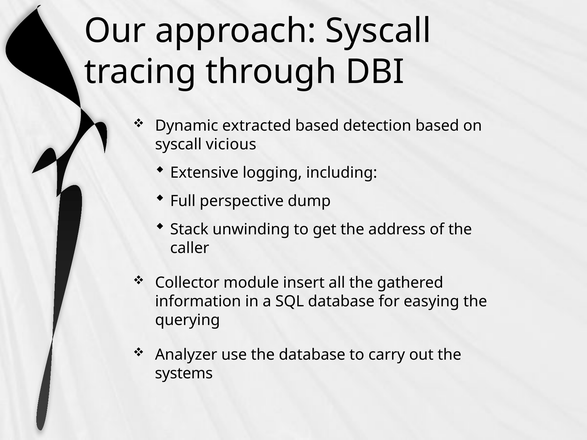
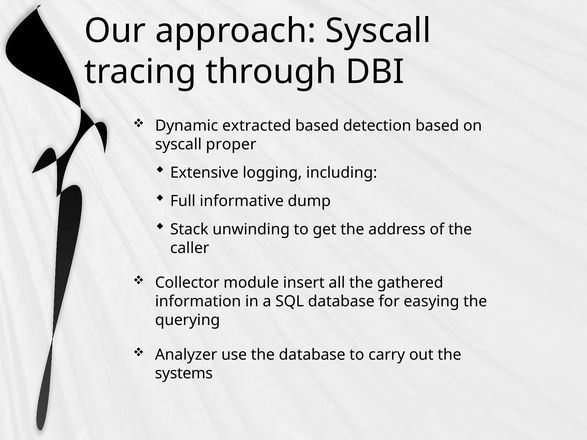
vicious: vicious -> proper (231, 144)
perspective: perspective -> informative (242, 201)
